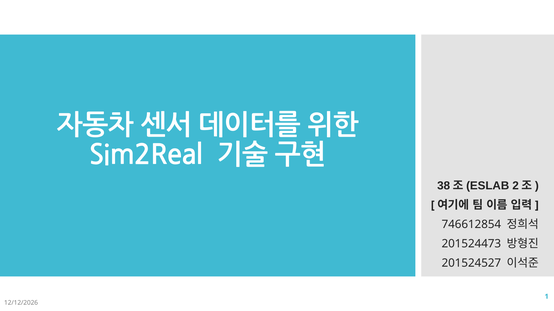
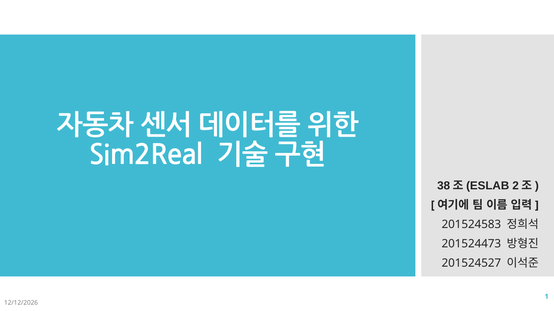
746612854: 746612854 -> 201524583 (471, 225)
